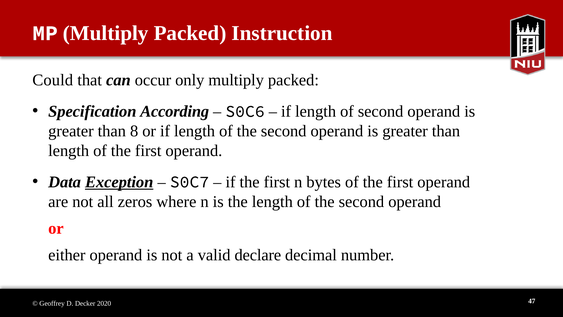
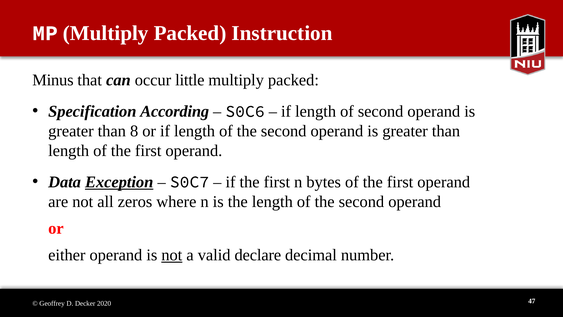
Could: Could -> Minus (53, 80)
only: only -> little (190, 80)
not underline: none -> present (172, 255)
